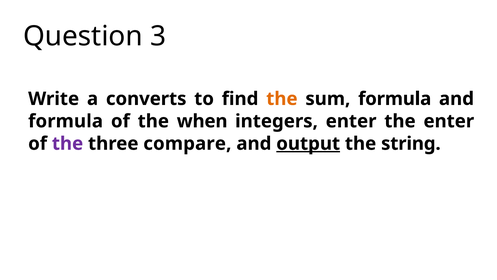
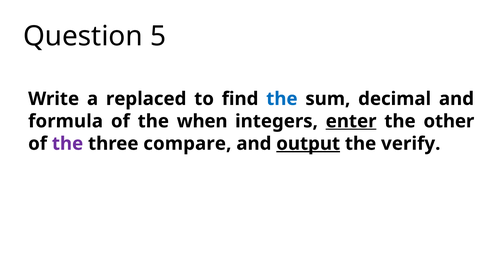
3: 3 -> 5 (158, 36)
converts: converts -> replaced (146, 99)
the colour: orange -> blue (282, 99)
sum formula: formula -> decimal (395, 99)
enter underline: none -> present (351, 121)
the enter: enter -> other (449, 121)
string: string -> verify (411, 143)
